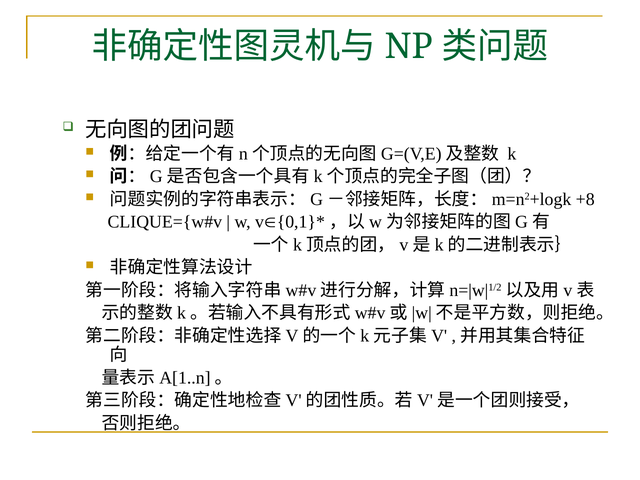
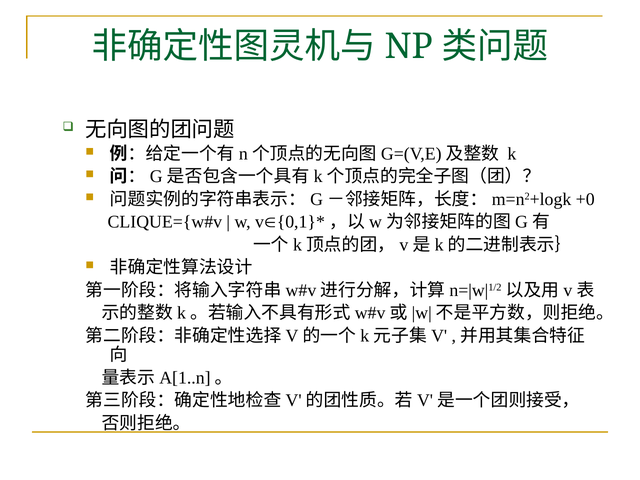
+8: +8 -> +0 (585, 199)
